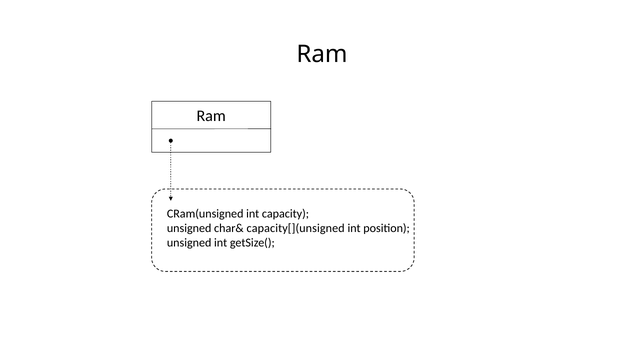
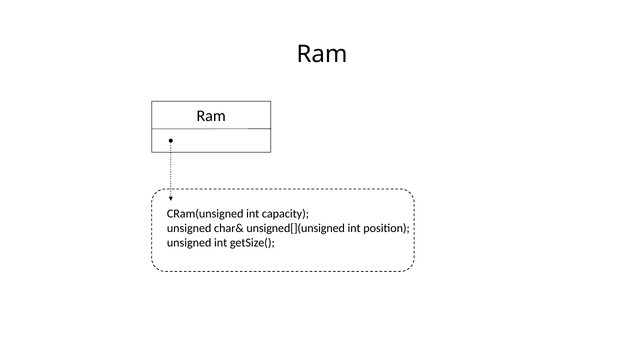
capacity[](unsigned: capacity[](unsigned -> unsigned[](unsigned (296, 228)
